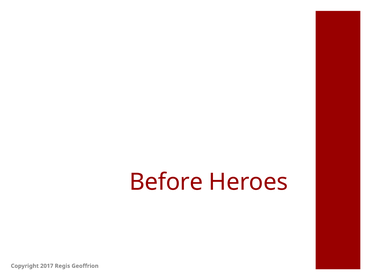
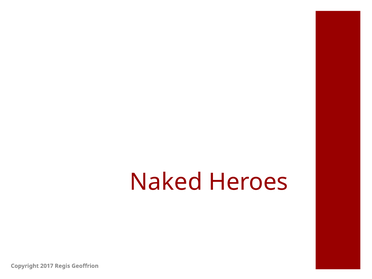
Before: Before -> Naked (166, 182)
